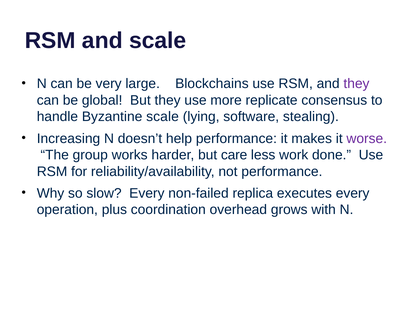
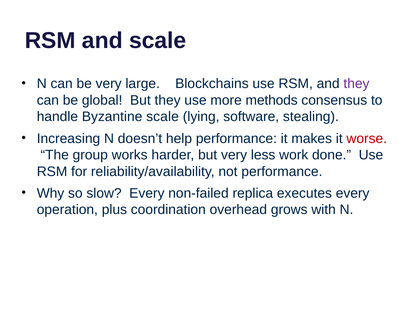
replicate: replicate -> methods (272, 100)
worse colour: purple -> red (367, 138)
but care: care -> very (234, 155)
